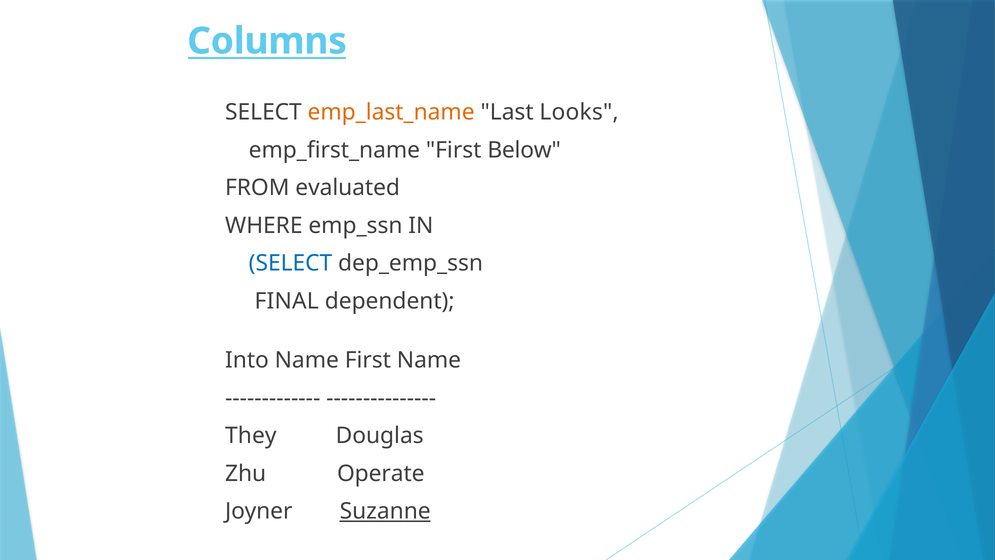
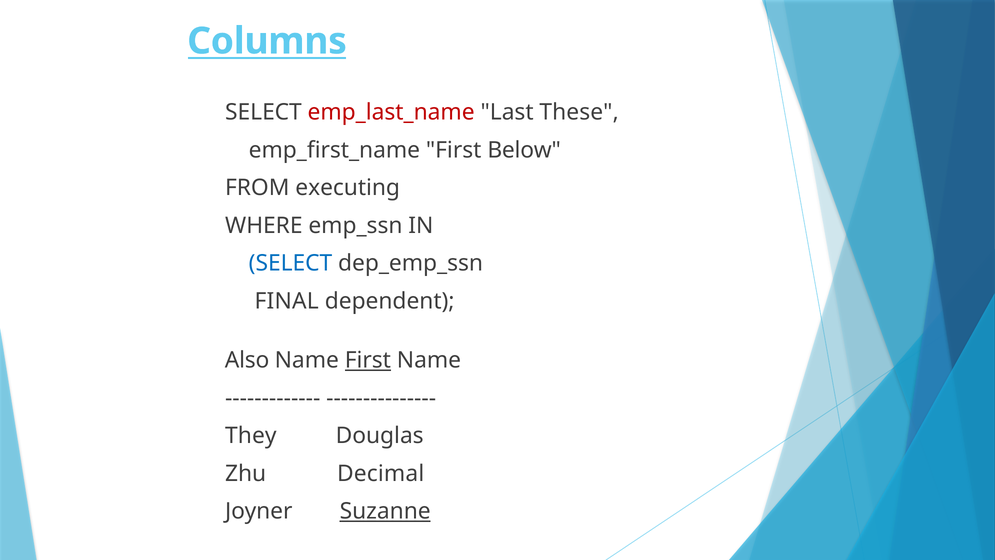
emp_last_name colour: orange -> red (391, 112)
Looks: Looks -> These (579, 112)
evaluated: evaluated -> executing (348, 188)
Into: Into -> Also (247, 360)
First underline: none -> present (368, 360)
Operate: Operate -> Decimal (381, 473)
